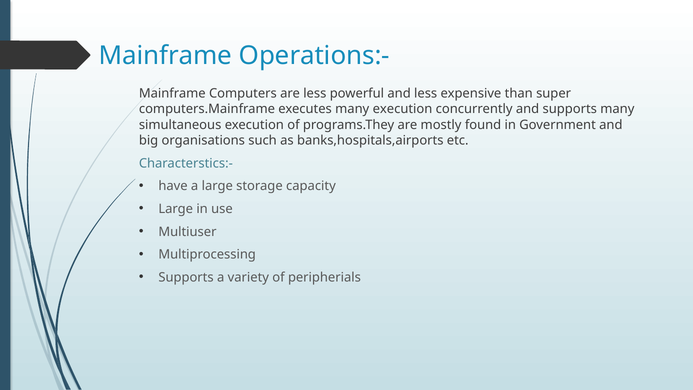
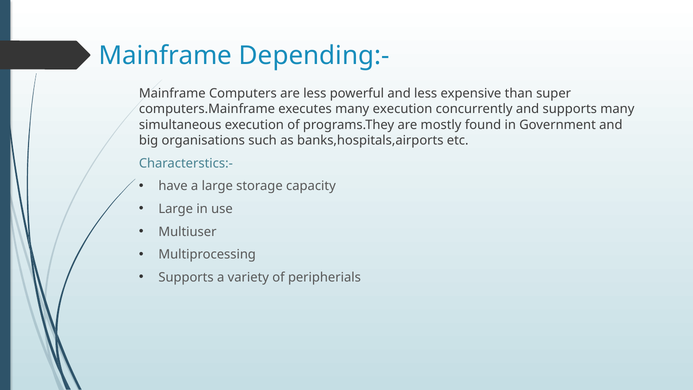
Operations:-: Operations:- -> Depending:- (314, 55)
